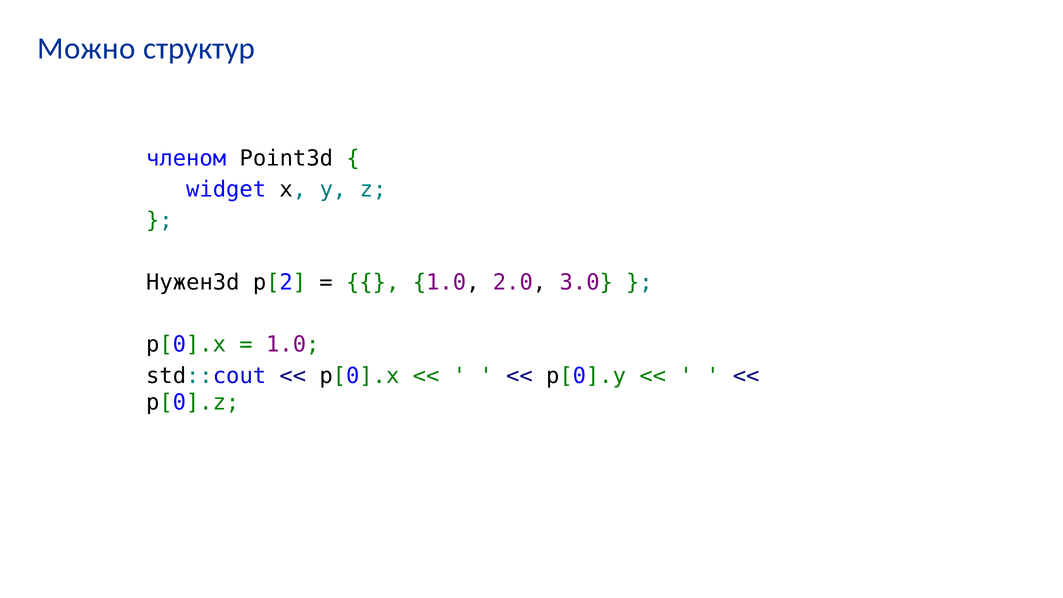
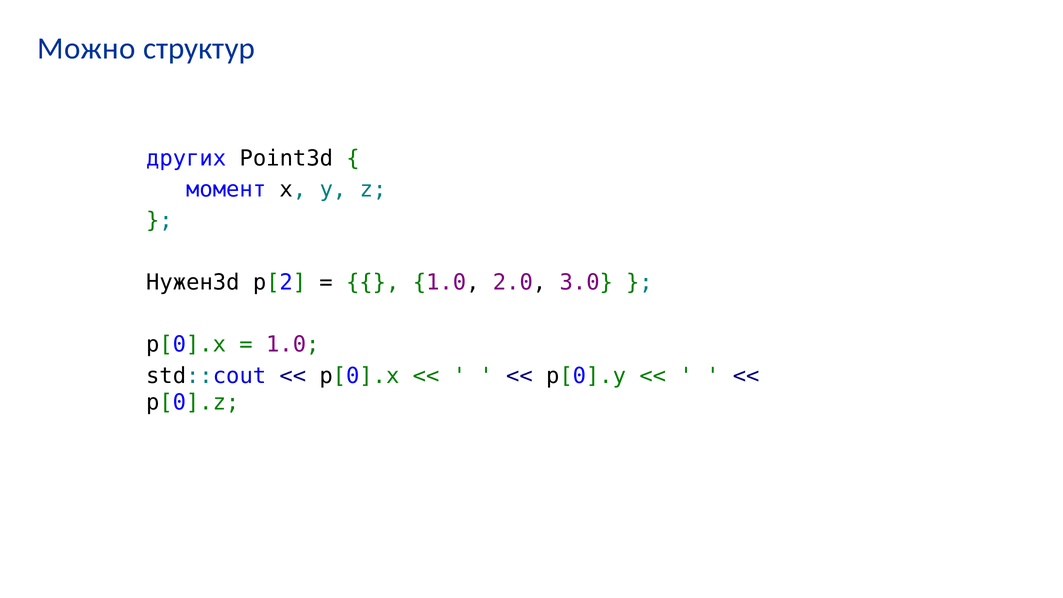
членом: членом -> других (186, 158)
widget: widget -> момент (226, 189)
